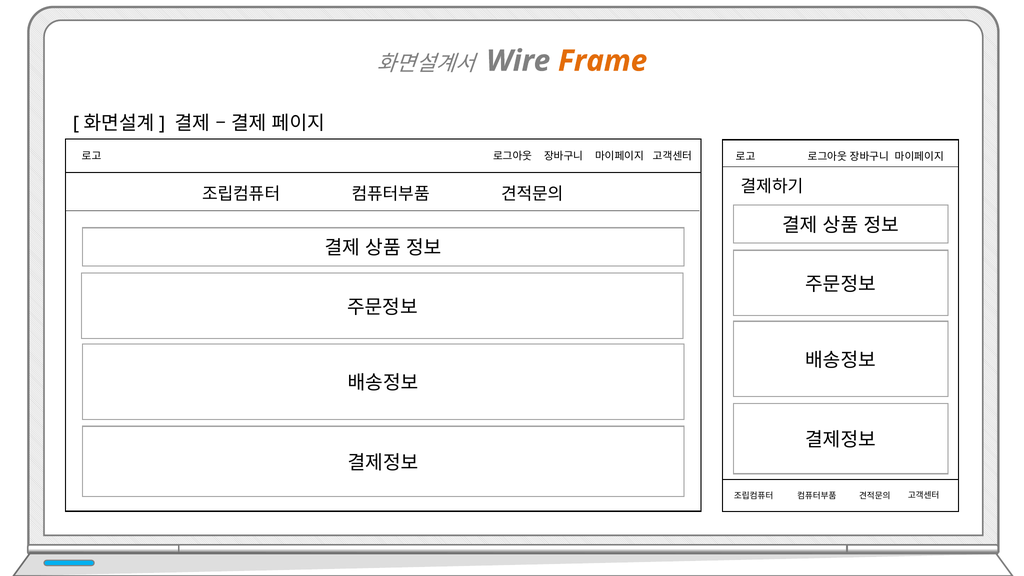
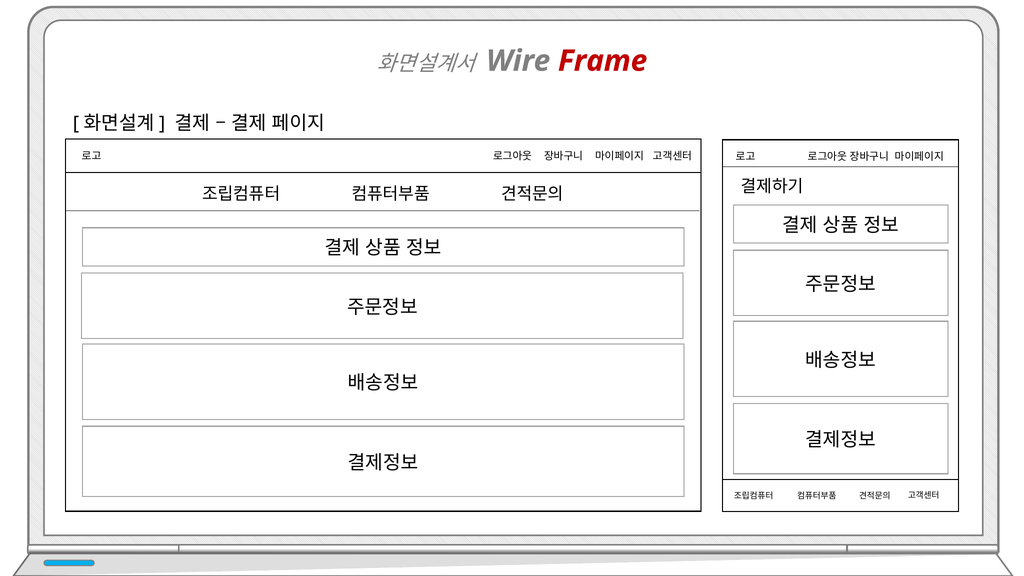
Frame colour: orange -> red (603, 61)
